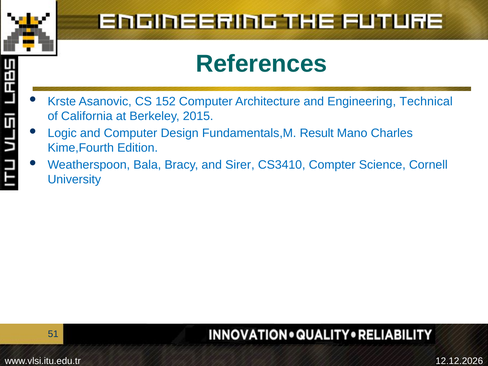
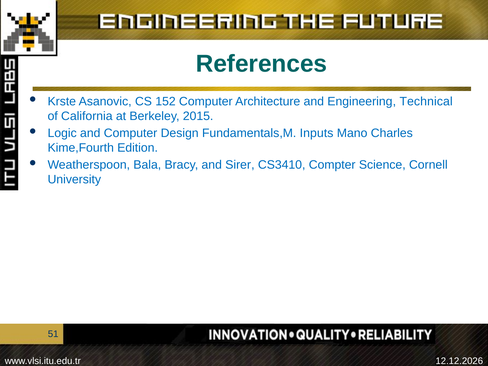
Result: Result -> Inputs (317, 133)
